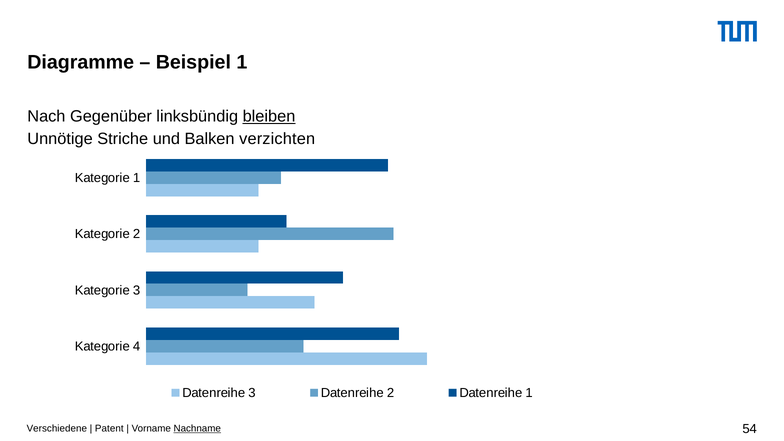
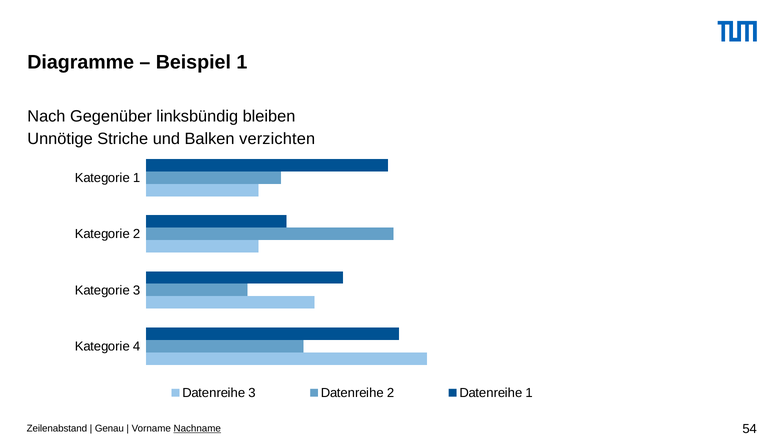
bleiben underline: present -> none (269, 116)
Verschiedene: Verschiedene -> Zeilenabstand (57, 429)
Patent: Patent -> Genau (109, 429)
